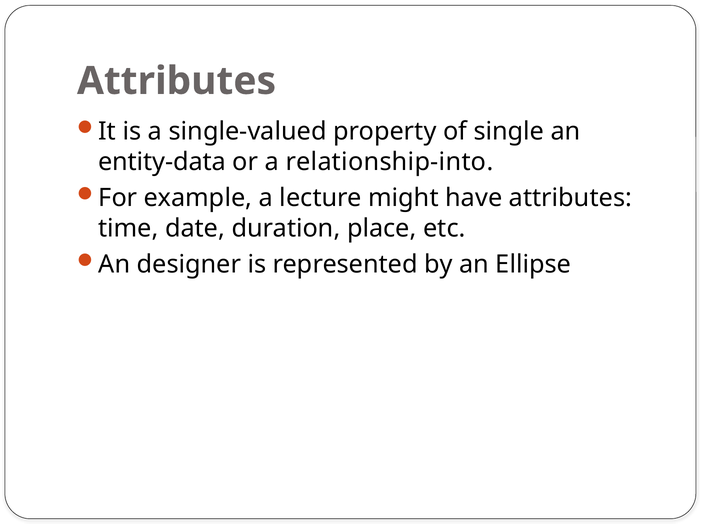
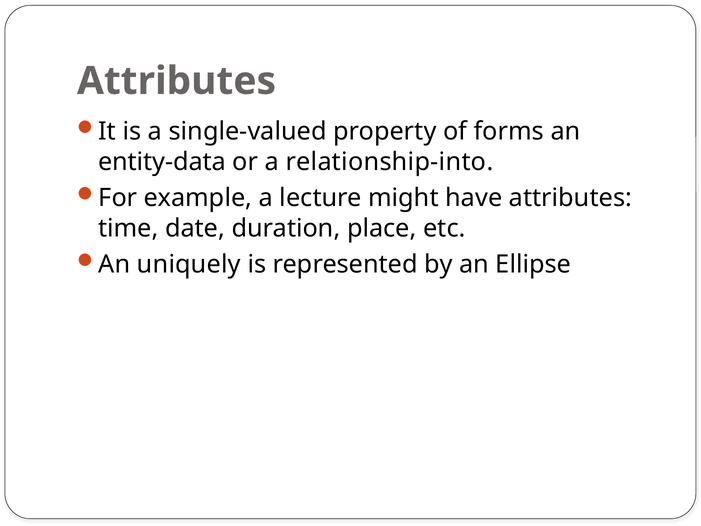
single: single -> forms (509, 131)
designer: designer -> uniquely (189, 264)
